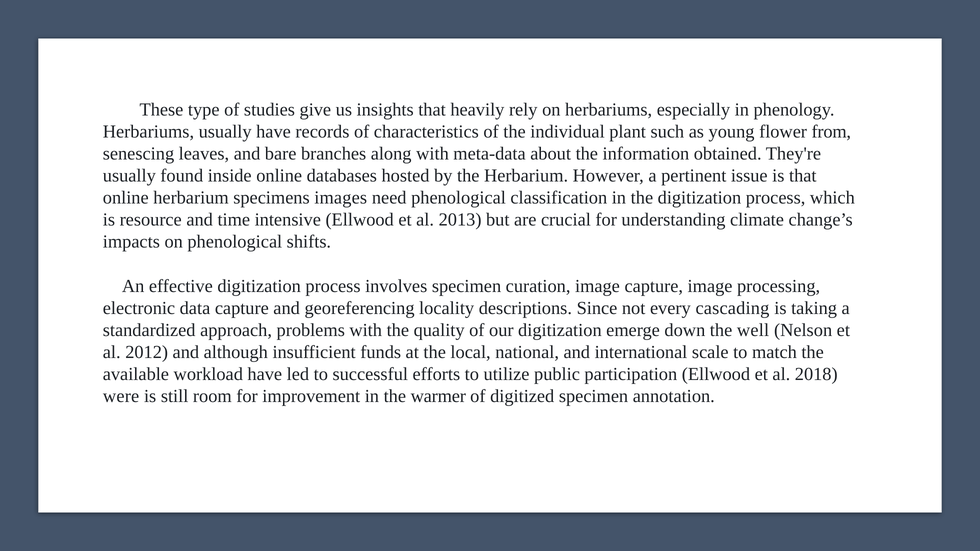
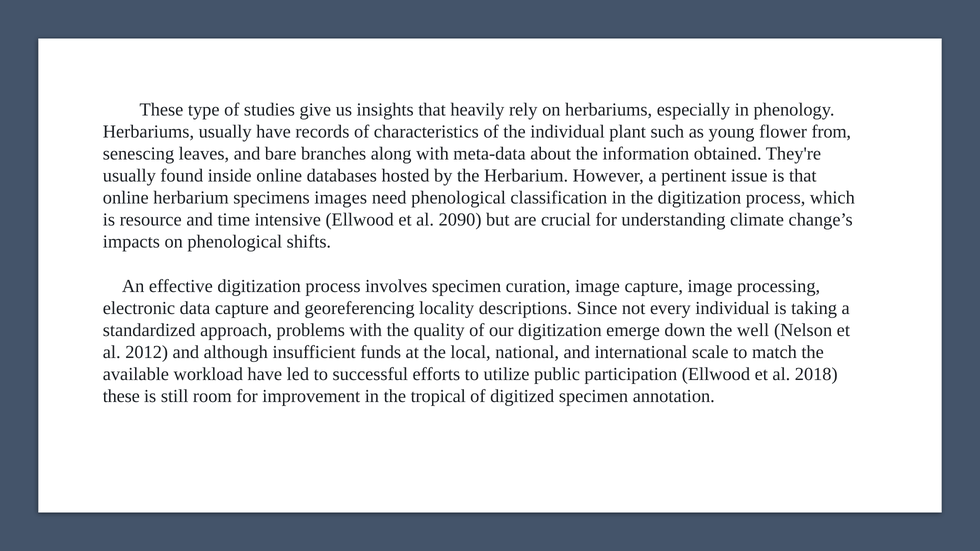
2013: 2013 -> 2090 (460, 220)
every cascading: cascading -> individual (733, 308)
were: were -> these (121, 396)
warmer: warmer -> tropical (438, 396)
